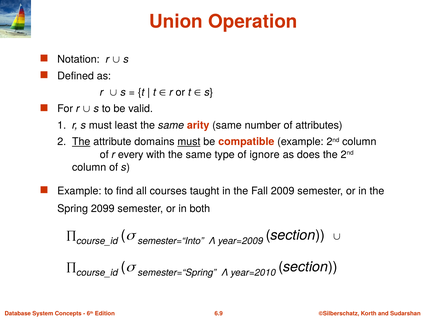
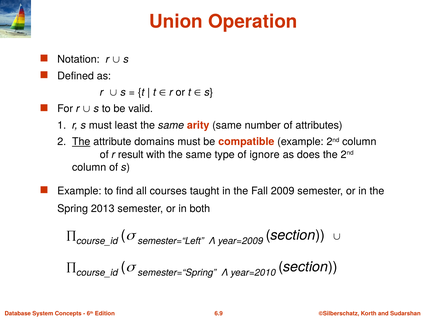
must underline: present -> none (189, 142)
every: every -> result (131, 154)
2099: 2099 -> 2013 (103, 209)
semester=“Into: semester=“Into -> semester=“Left (171, 241)
